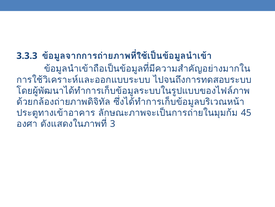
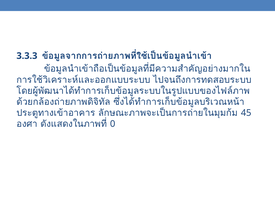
3: 3 -> 0 (113, 123)
